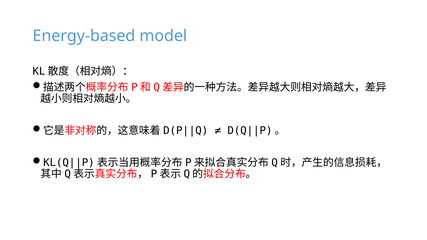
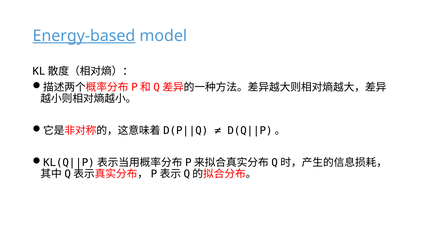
Energy-based underline: none -> present (84, 36)
